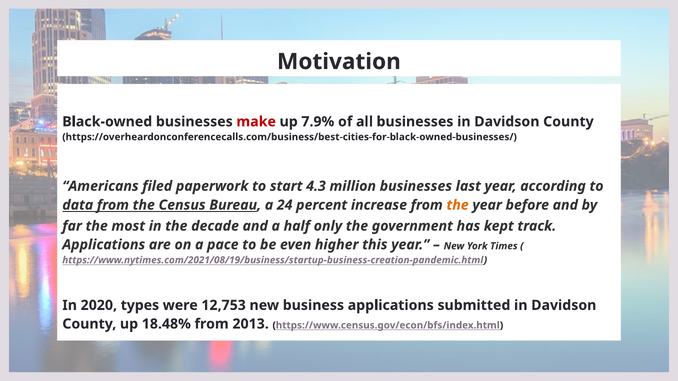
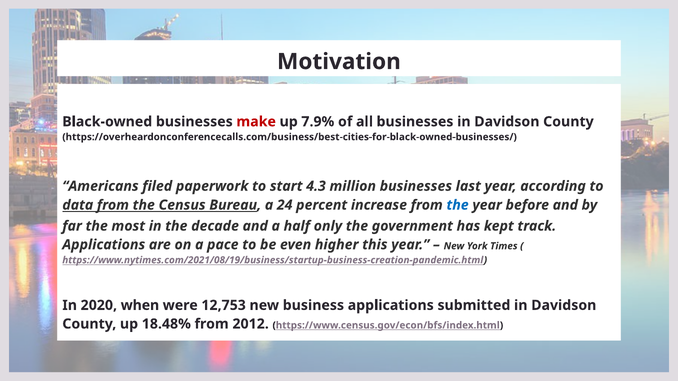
the colour: orange -> blue (458, 205)
types: types -> when (140, 306)
2013: 2013 -> 2012 (251, 324)
